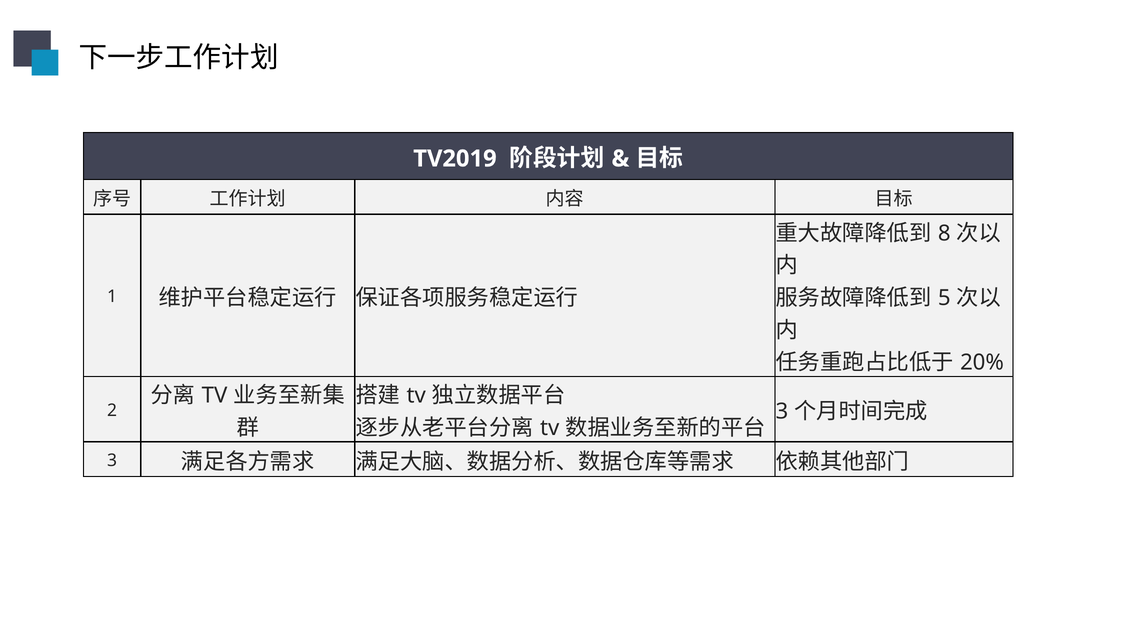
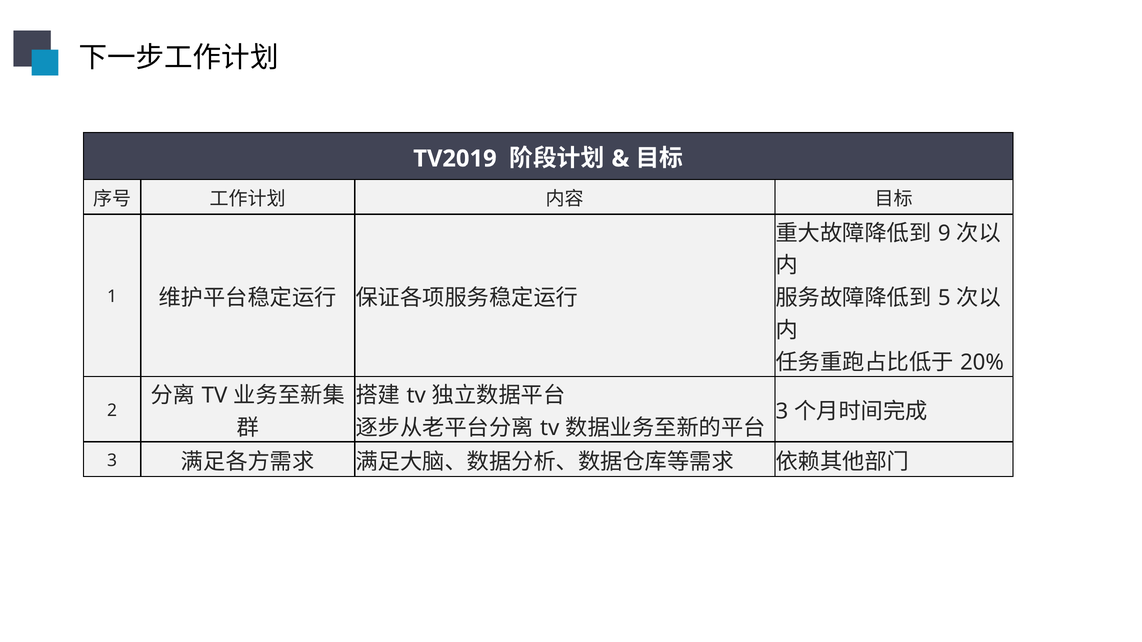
8: 8 -> 9 (944, 233)
